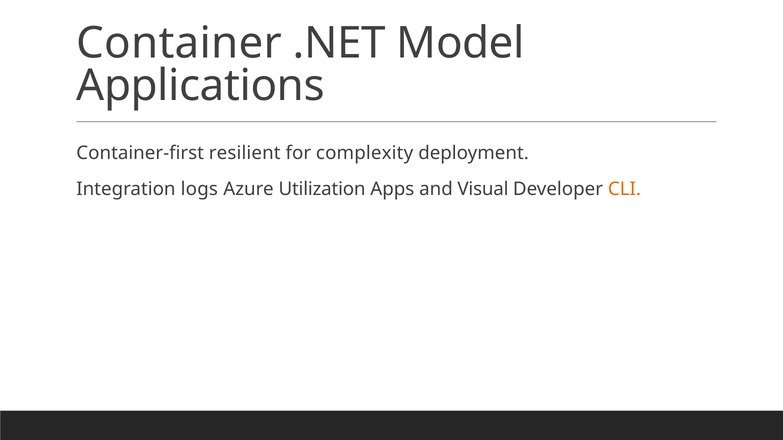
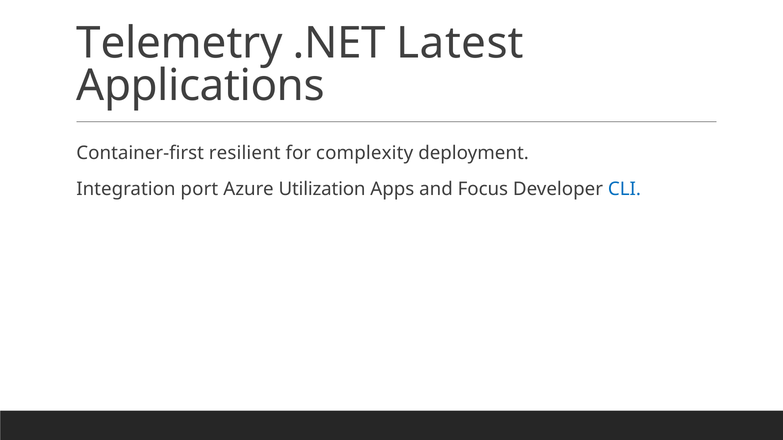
Container: Container -> Telemetry (179, 43)
Model: Model -> Latest (460, 43)
logs: logs -> port (199, 189)
Visual: Visual -> Focus (483, 189)
CLI colour: orange -> blue (624, 189)
